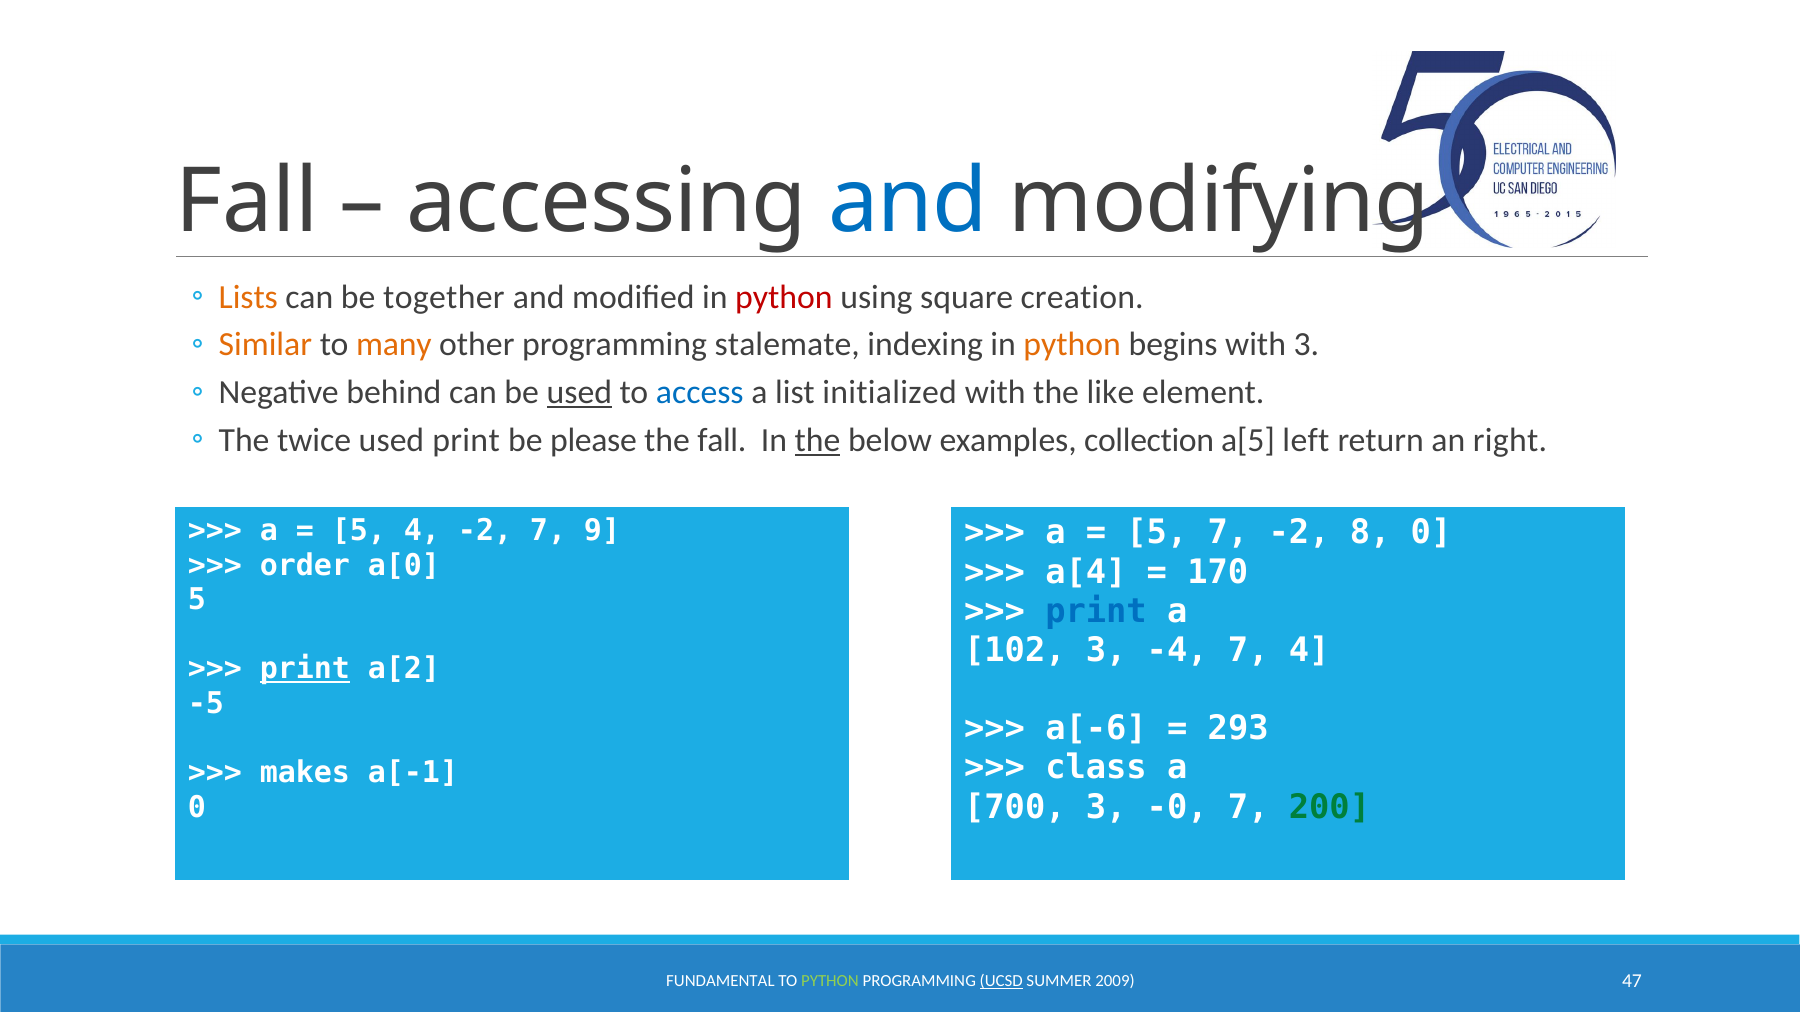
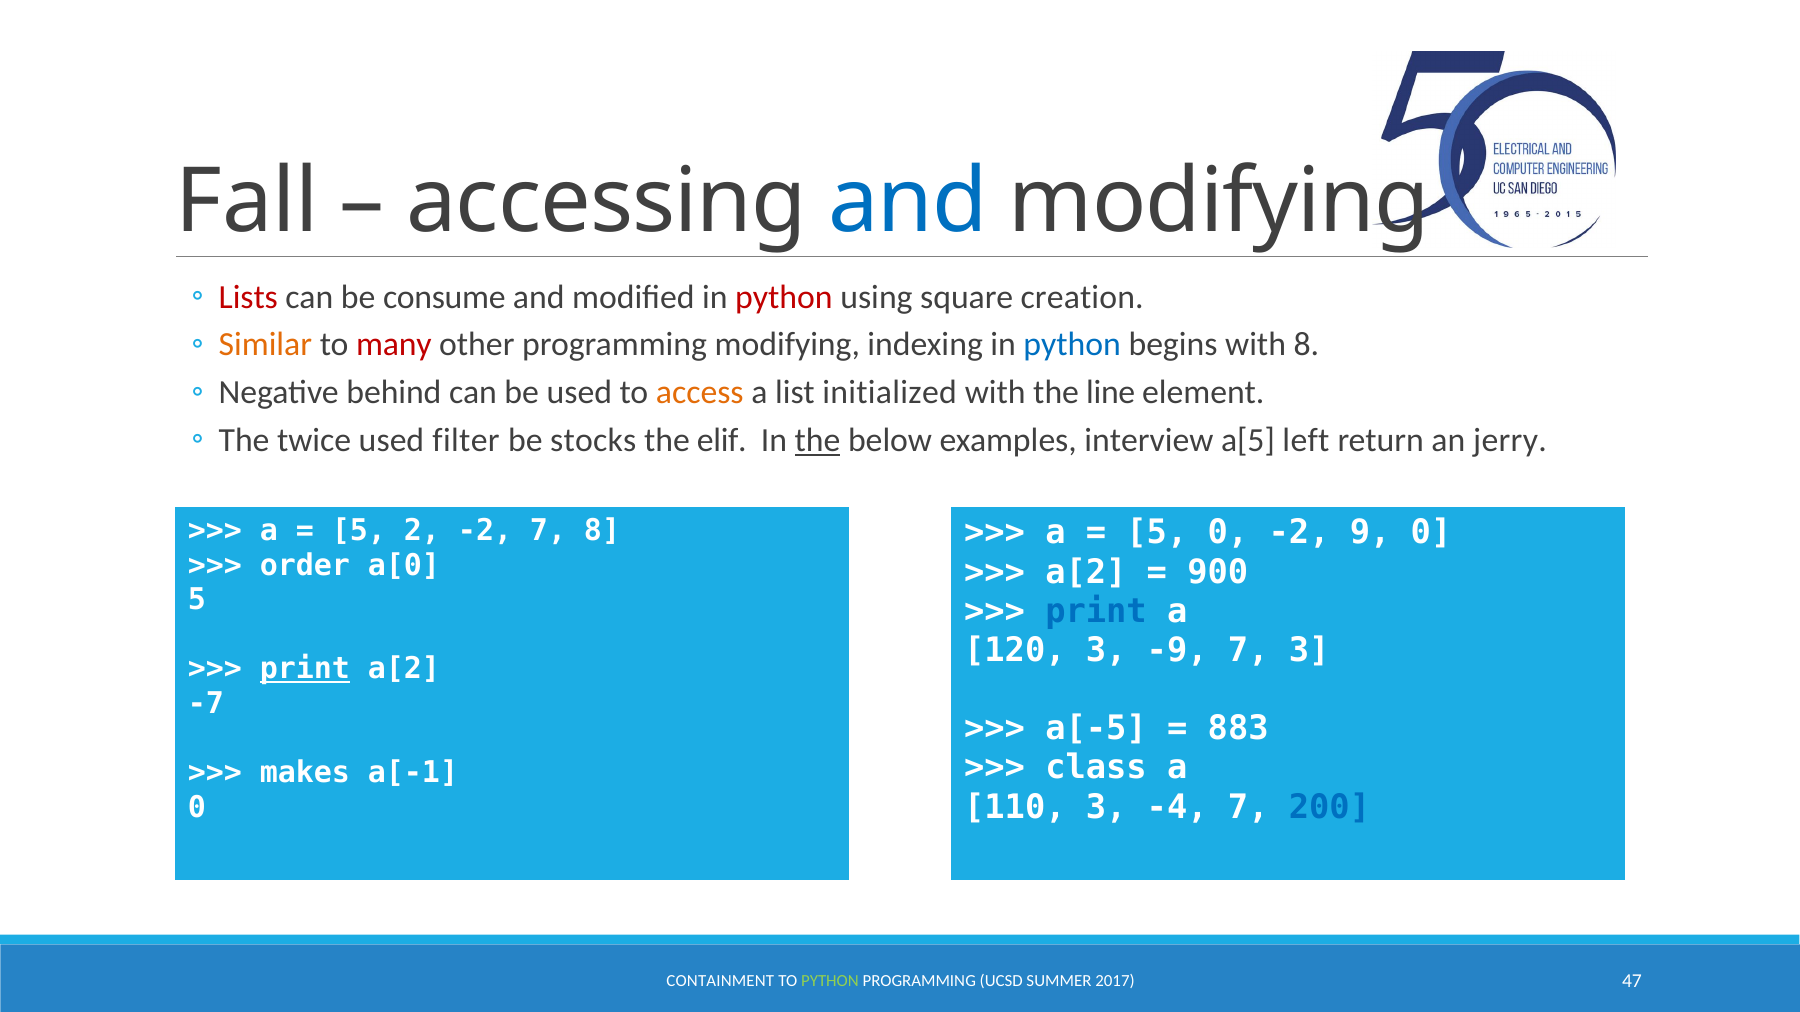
Lists colour: orange -> red (248, 297)
together: together -> consume (444, 297)
many colour: orange -> red (394, 345)
programming stalemate: stalemate -> modifying (787, 345)
python colour: orange -> blue (1072, 345)
with 3: 3 -> 8 (1306, 345)
used underline: present -> none (579, 393)
access colour: blue -> orange (700, 393)
like: like -> line (1111, 393)
used print: print -> filter (466, 440)
please: please -> stocks (593, 440)
the fall: fall -> elif (722, 440)
collection: collection -> interview (1149, 440)
right: right -> jerry (1510, 440)
5 4: 4 -> 2 (422, 531)
7 9: 9 -> 8 (602, 531)
5 7: 7 -> 0 (1228, 533)
8: 8 -> 9 (1370, 533)
a[4: a[4 -> a[2 (1086, 572)
170: 170 -> 900 (1218, 572)
102: 102 -> 120 (1015, 651)
-4: -4 -> -9 (1177, 651)
7 4: 4 -> 3 (1309, 651)
-5: -5 -> -7 (206, 704)
a[-6: a[-6 -> a[-5 (1096, 729)
293: 293 -> 883 (1238, 729)
700: 700 -> 110 (1015, 807)
-0: -0 -> -4 (1177, 807)
200 colour: green -> blue (1329, 807)
FUNDAMENTAL: FUNDAMENTAL -> CONTAINMENT (720, 982)
UCSD underline: present -> none (1001, 982)
2009: 2009 -> 2017 (1115, 982)
